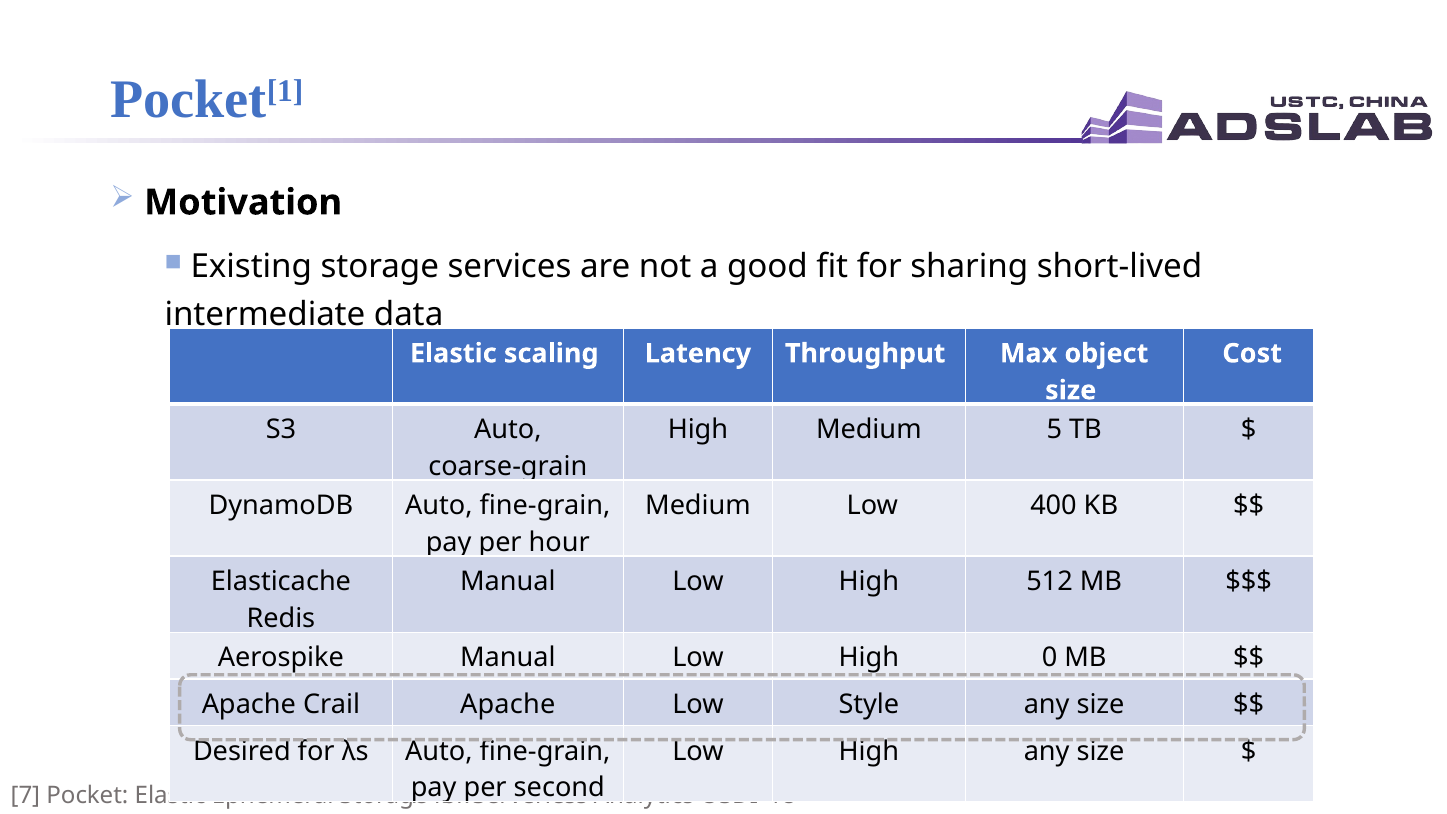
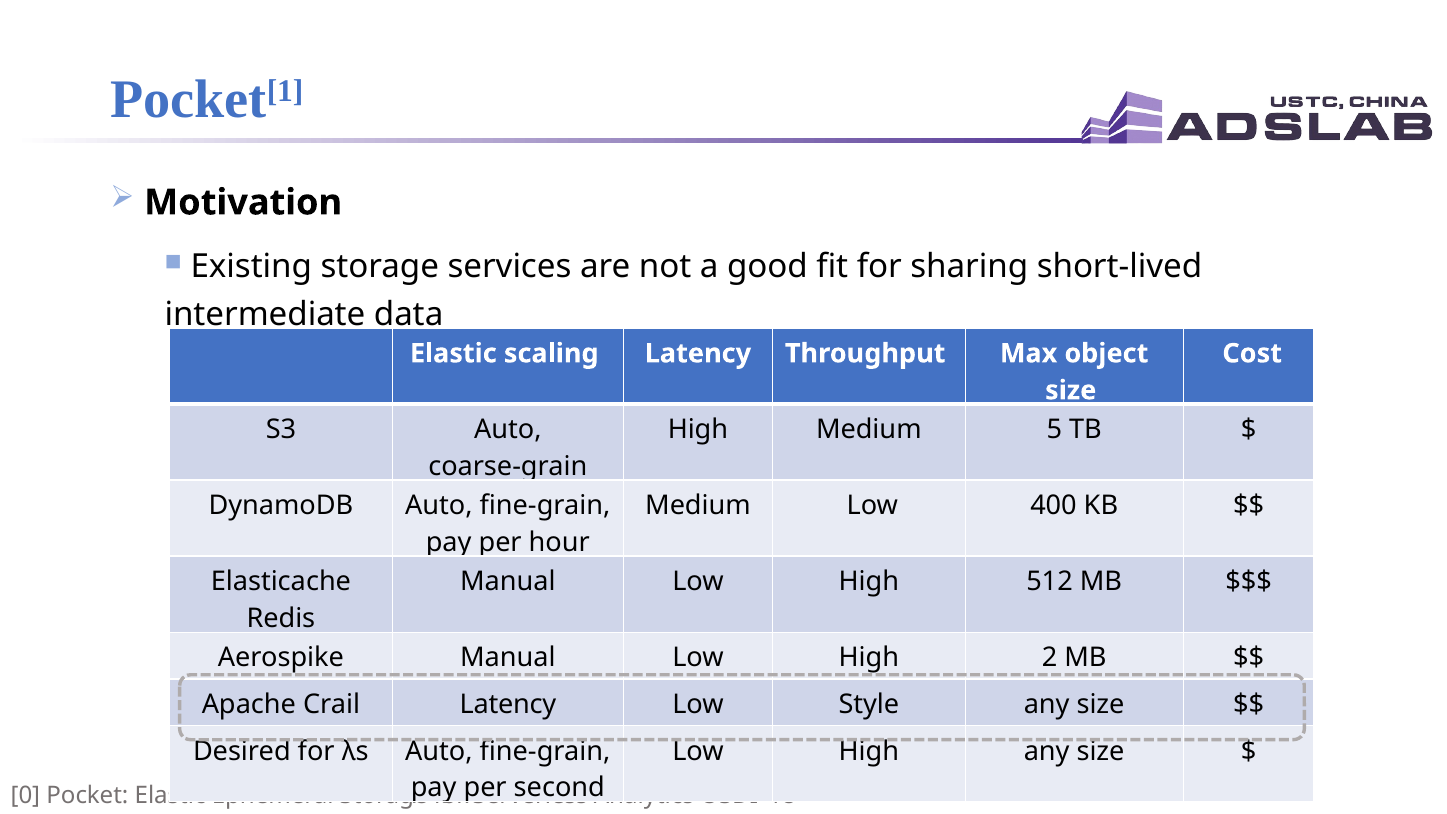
0: 0 -> 2 (1050, 657)
Crail Apache: Apache -> Latency (508, 704)
7: 7 -> 0 (25, 795)
